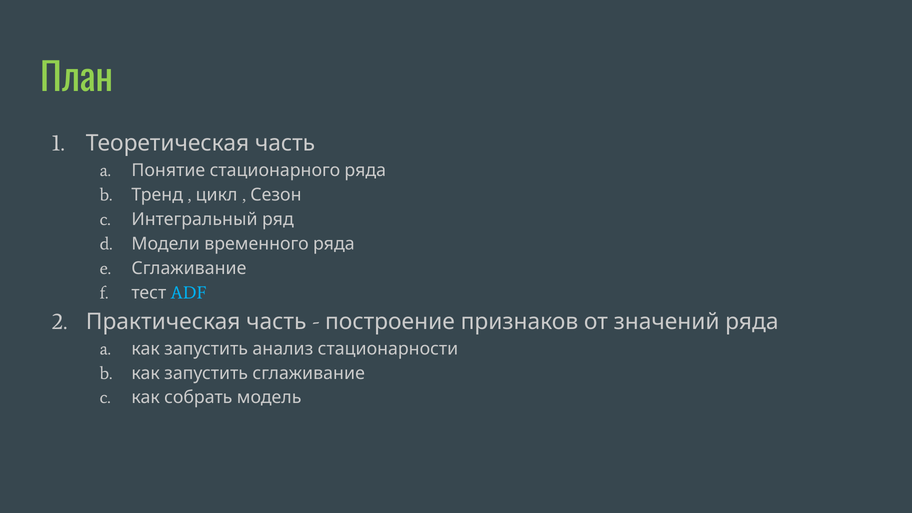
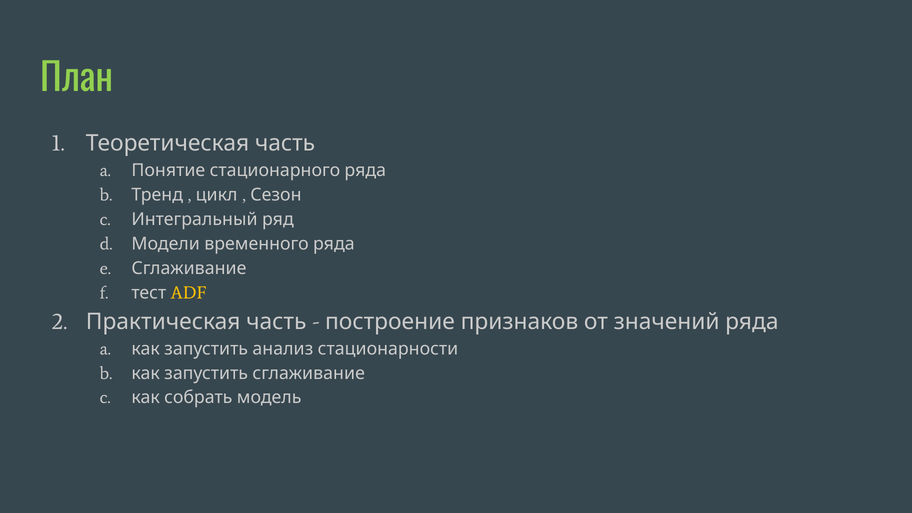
ADF colour: light blue -> yellow (189, 293)
